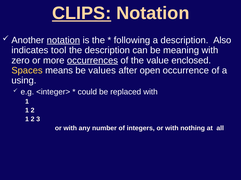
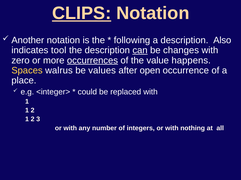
notation underline: present -> none (63, 40)
can underline: none -> present (140, 50)
meaning: meaning -> changes (181, 50)
enclosed: enclosed -> happens (191, 61)
means: means -> walrus (59, 71)
using: using -> place (24, 81)
